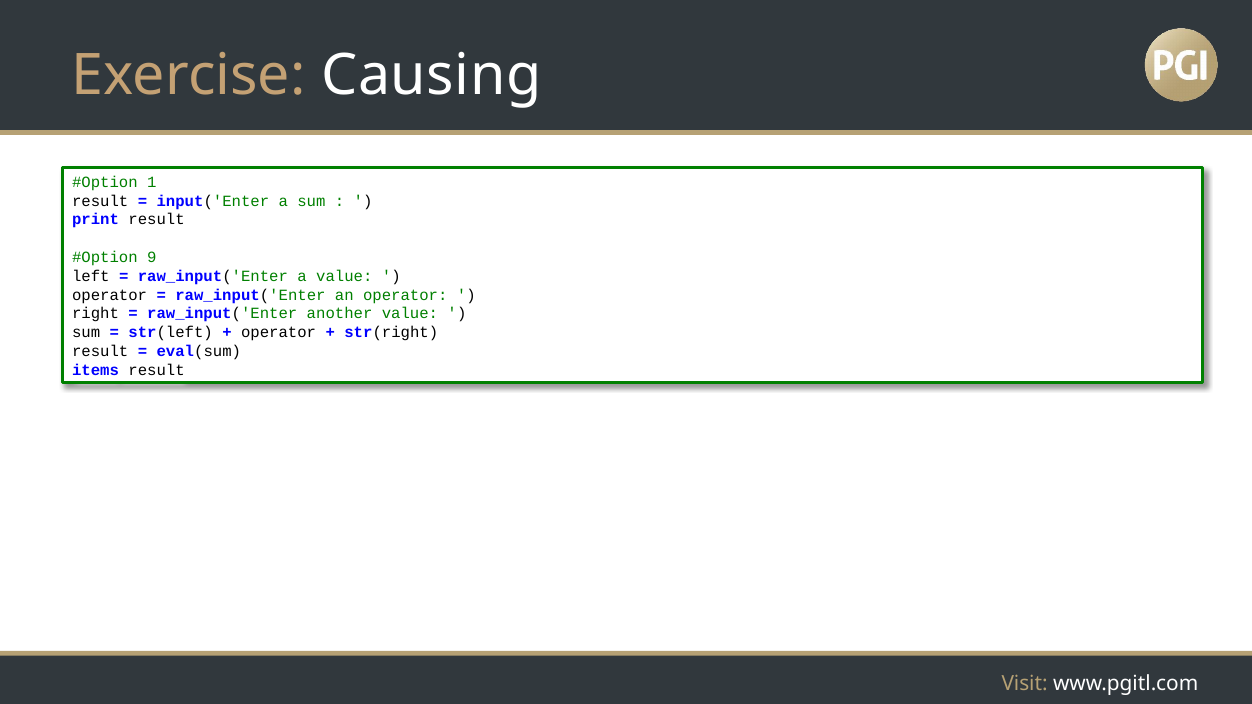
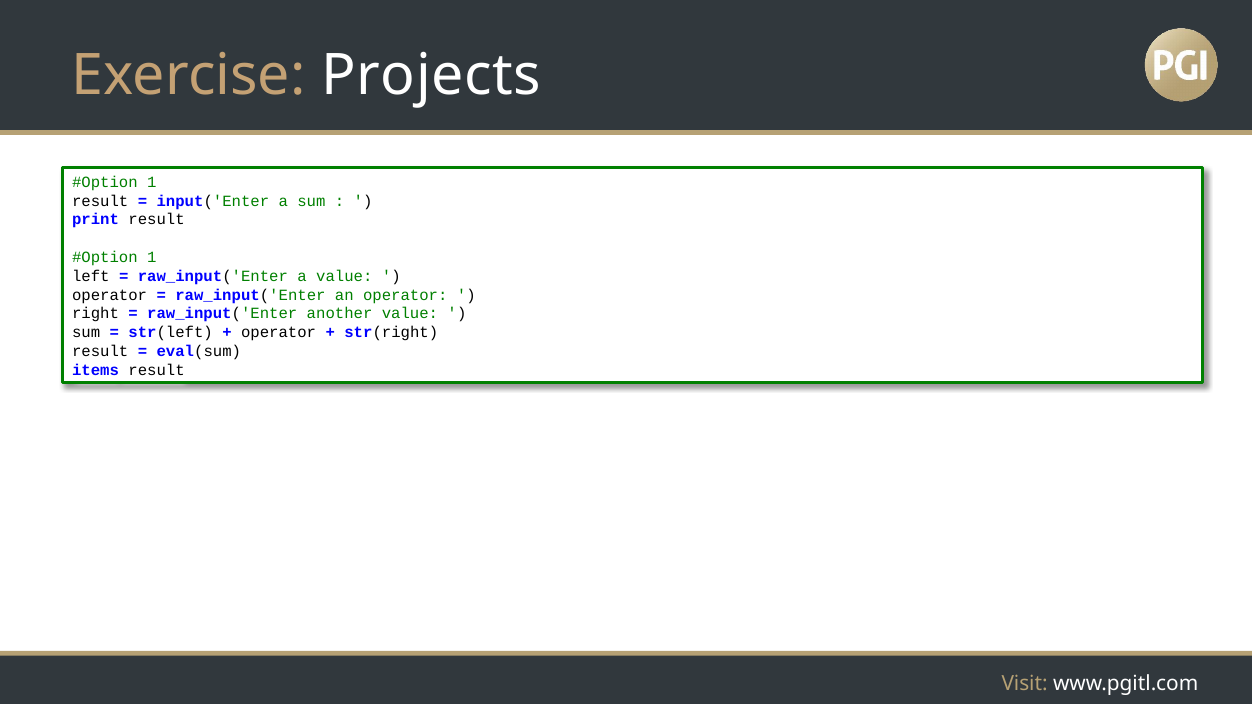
Causing: Causing -> Projects (431, 76)
9: 9 -> 1 (152, 257)
